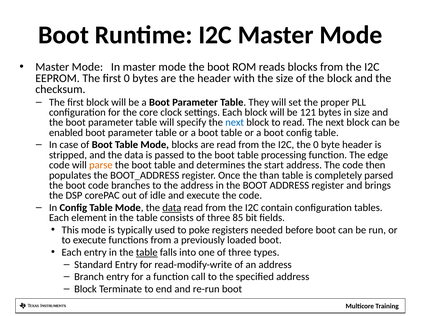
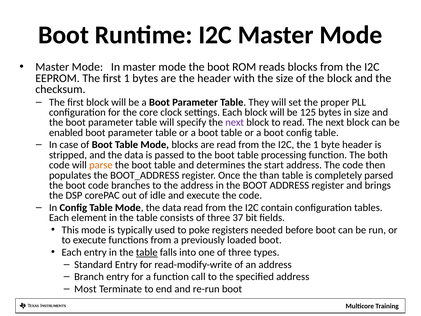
first 0: 0 -> 1 (127, 78)
121: 121 -> 125 (308, 112)
next colour: blue -> purple (235, 122)
the 0: 0 -> 1 (316, 145)
edge: edge -> both (378, 155)
data underline: present -> none (172, 207)
85: 85 -> 37 (238, 218)
Block: Block -> Most (85, 289)
